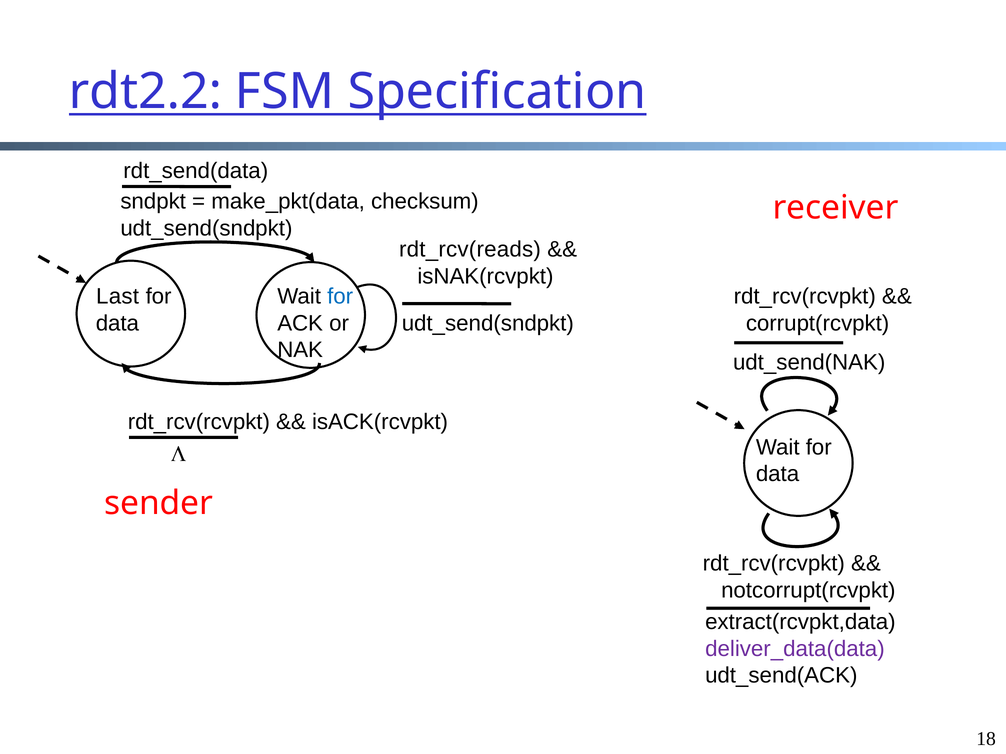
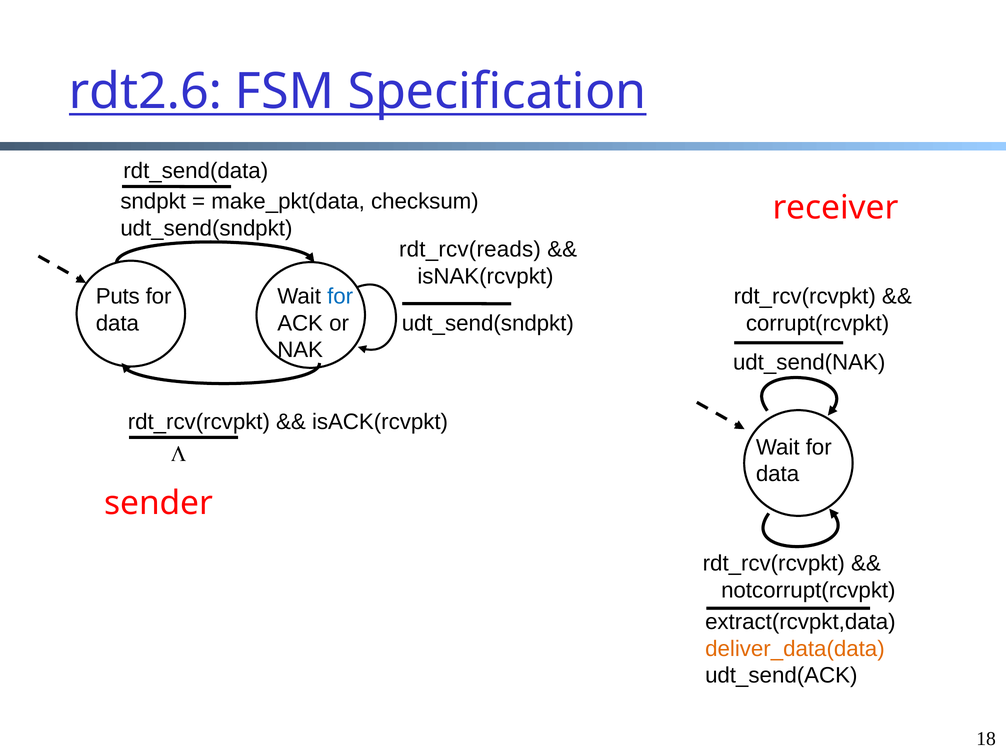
rdt2.2: rdt2.2 -> rdt2.6 (145, 92)
Last: Last -> Puts (118, 297)
deliver_data(data colour: purple -> orange (795, 649)
